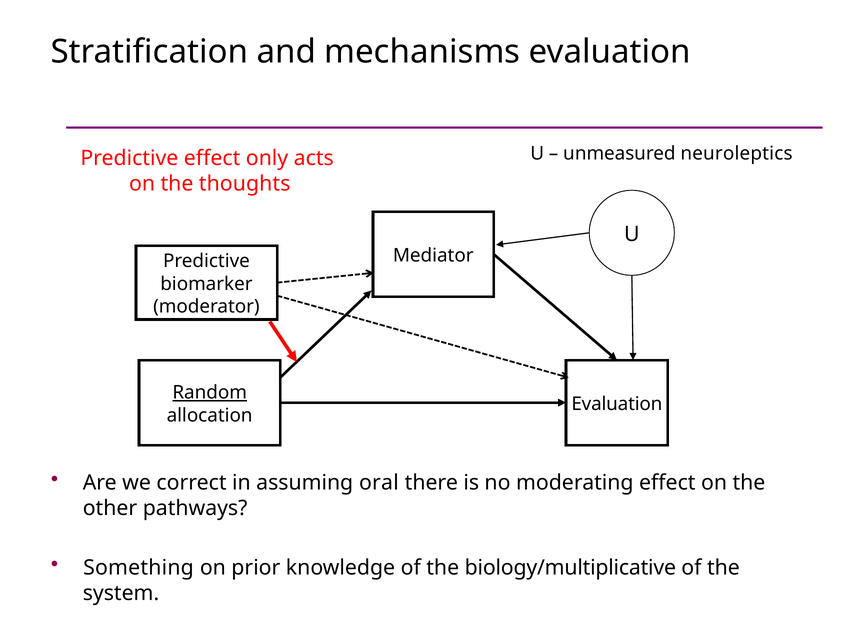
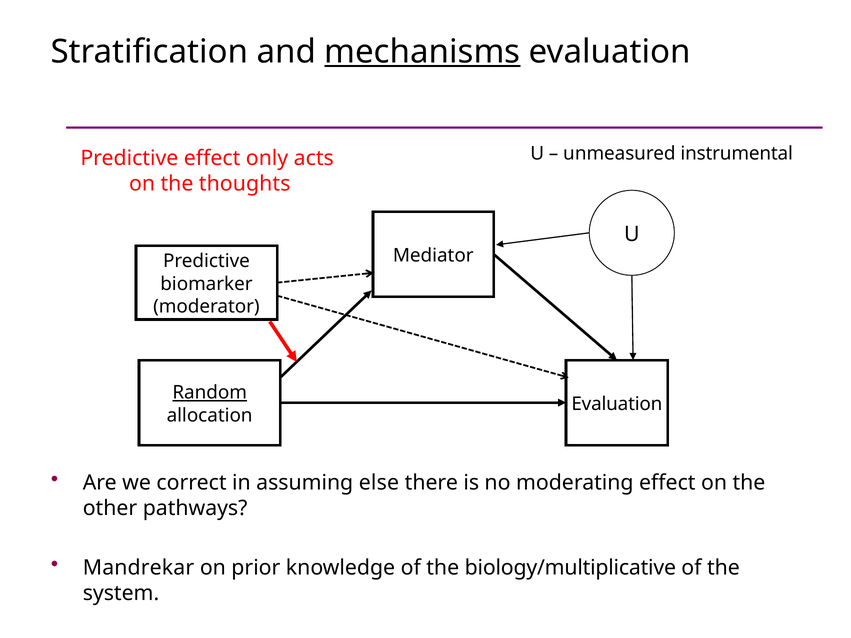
mechanisms underline: none -> present (422, 52)
neuroleptics: neuroleptics -> instrumental (737, 154)
oral: oral -> else (379, 483)
Something: Something -> Mandrekar (139, 568)
